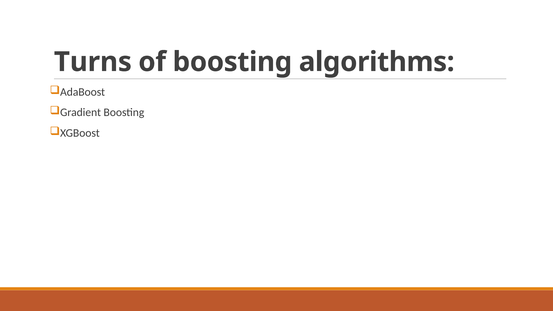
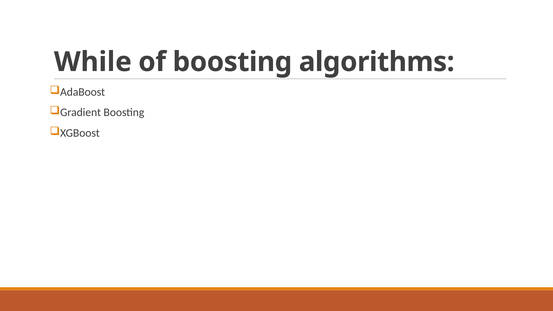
Turns: Turns -> While (93, 62)
